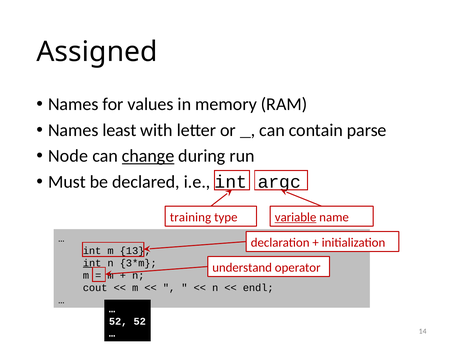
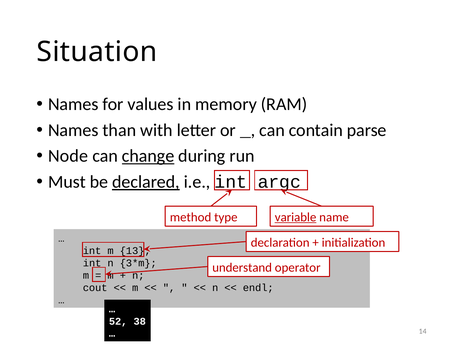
Assigned: Assigned -> Situation (97, 52)
least: least -> than (119, 130)
declared underline: none -> present (146, 182)
training: training -> method (191, 217)
int underline: present -> none (92, 263)
52 52: 52 -> 38 (140, 322)
